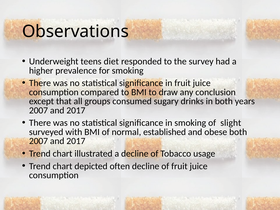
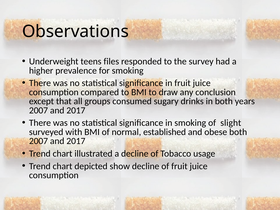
diet: diet -> files (111, 61)
often: often -> show (120, 166)
